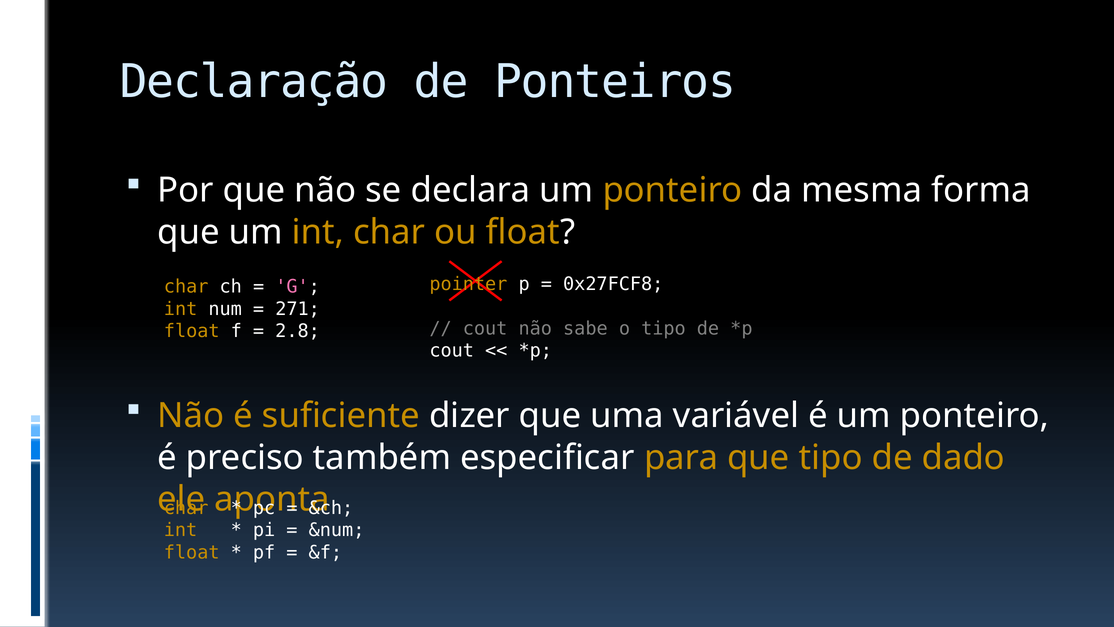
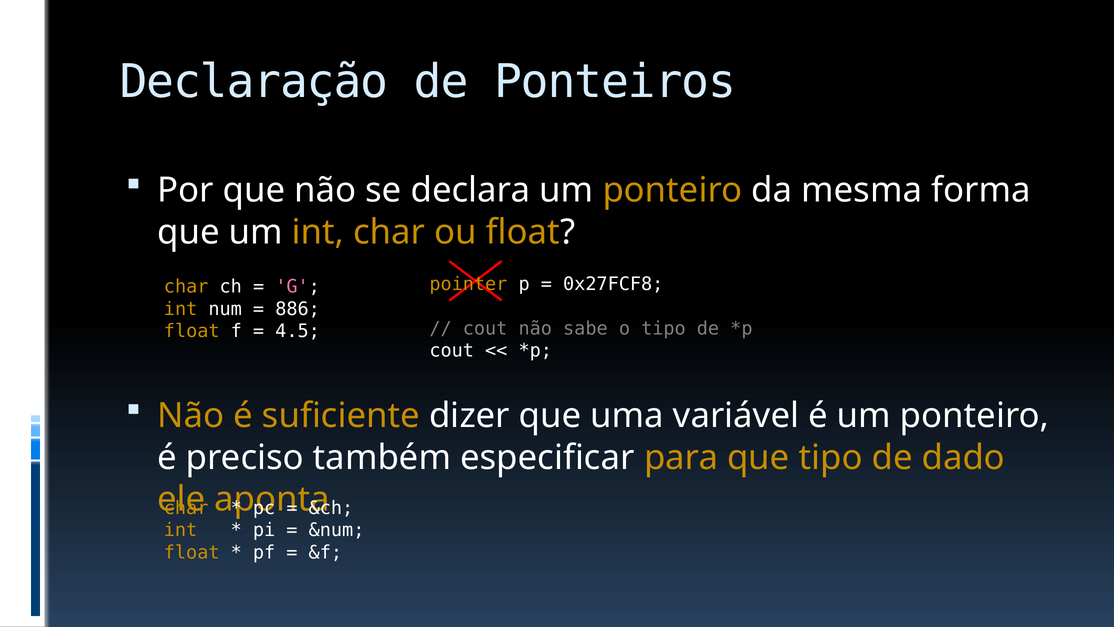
271: 271 -> 886 (298, 309)
2.8: 2.8 -> 4.5 (298, 331)
